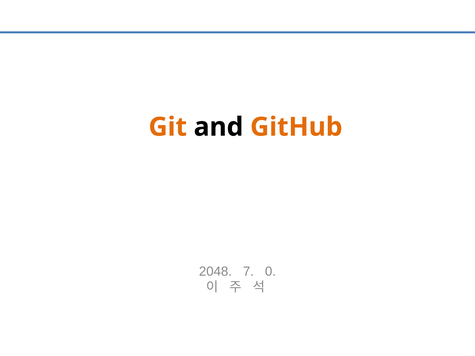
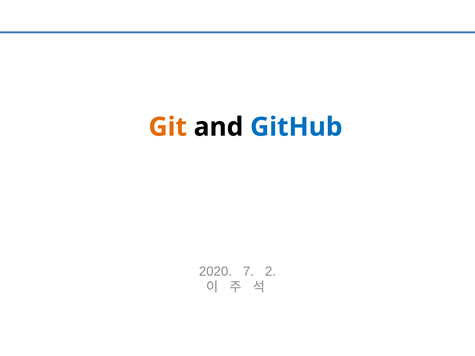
GitHub colour: orange -> blue (296, 127)
2048: 2048 -> 2020 (215, 272)
0: 0 -> 2 (270, 272)
